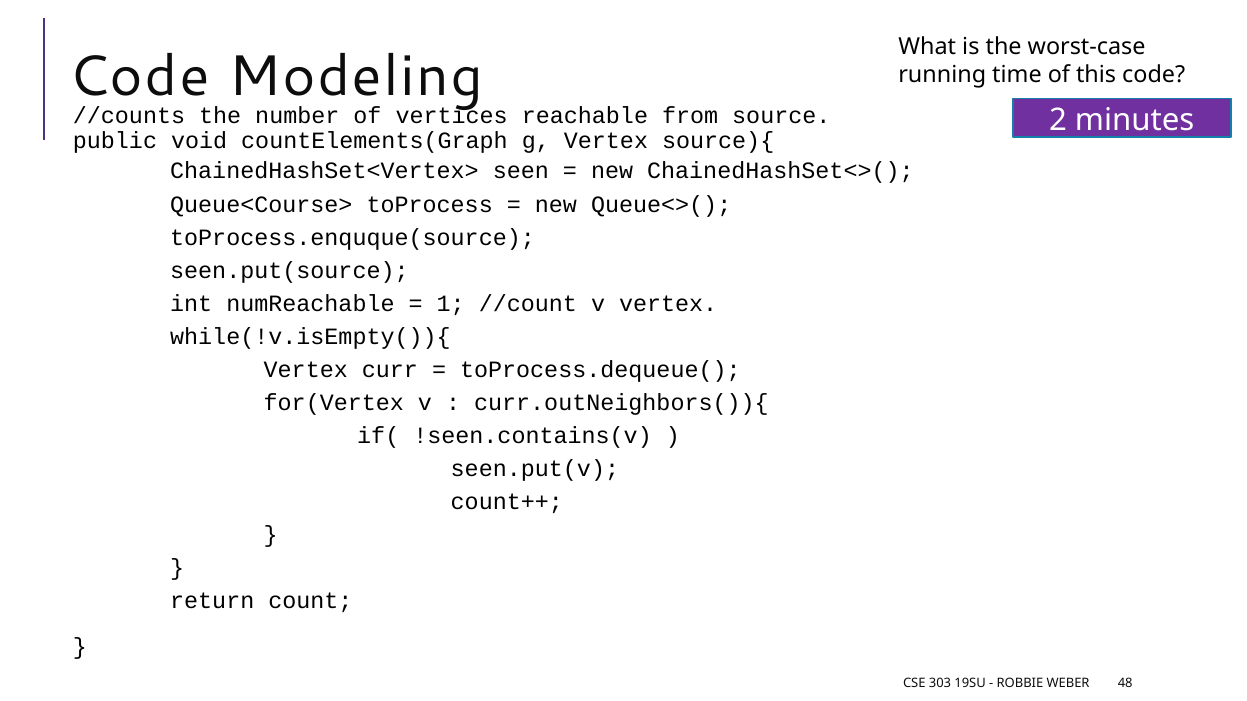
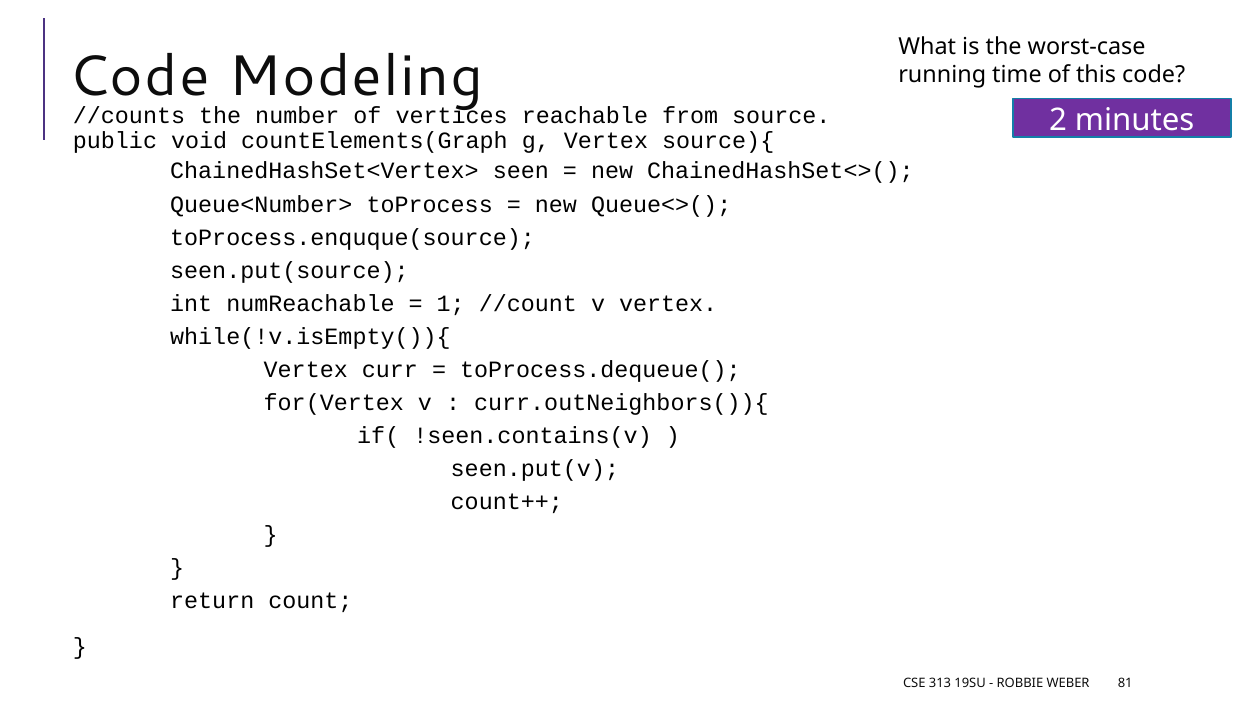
Queue<Course>: Queue<Course> -> Queue<Number> (261, 204)
303: 303 -> 313 (940, 683)
48: 48 -> 81 (1125, 683)
